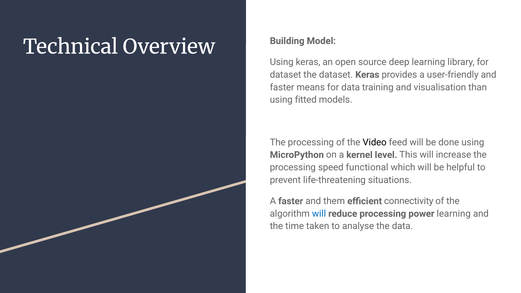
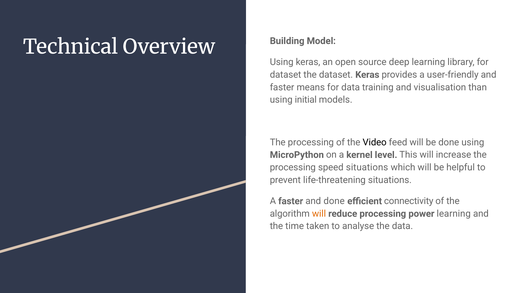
fitted: fitted -> initial (306, 100)
speed functional: functional -> situations (367, 167)
and them: them -> done (334, 201)
will colour: blue -> orange (319, 214)
